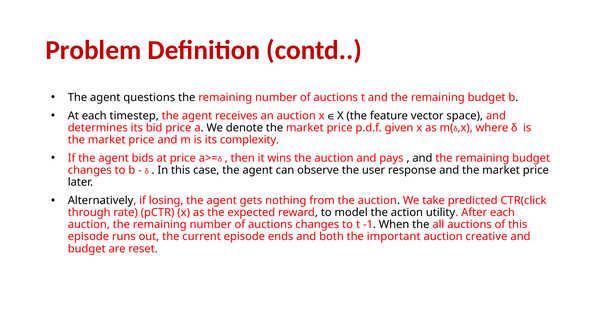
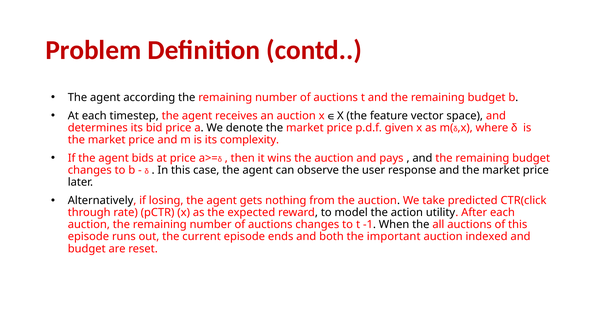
questions: questions -> according (149, 97)
creative: creative -> indexed (487, 237)
